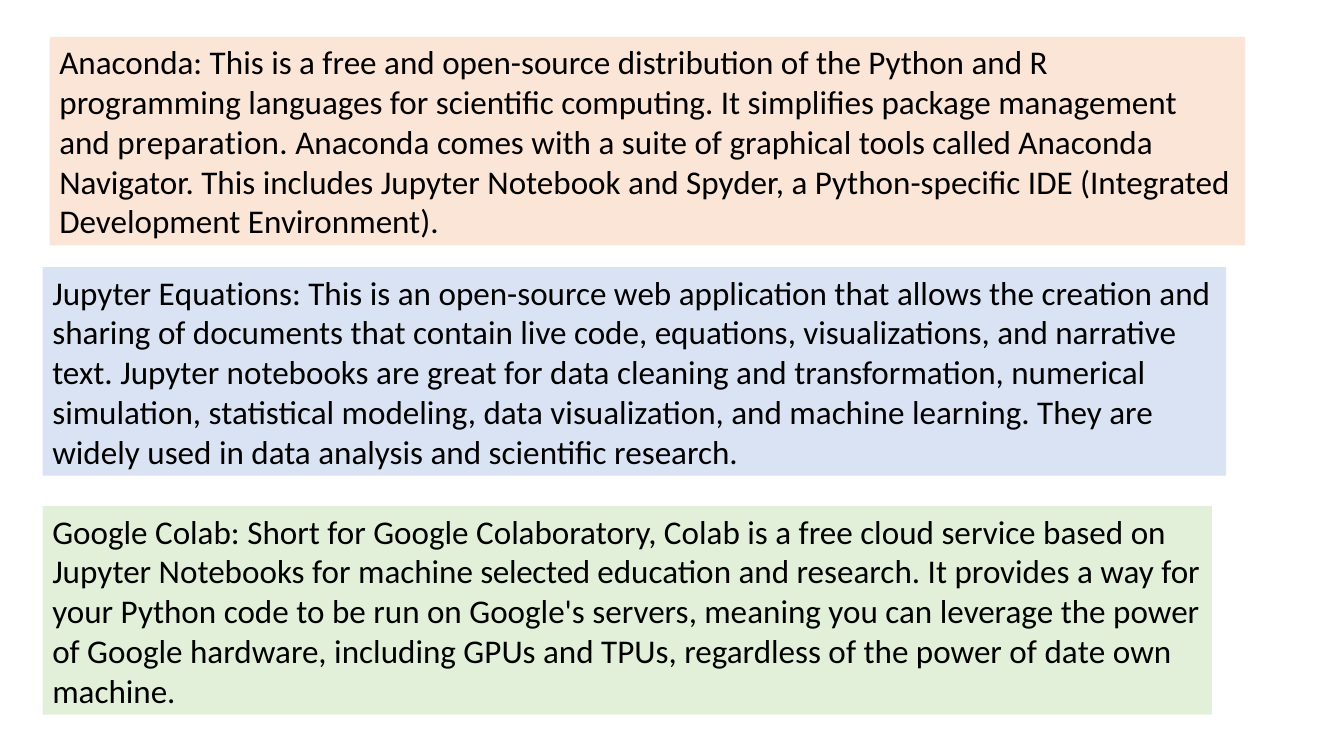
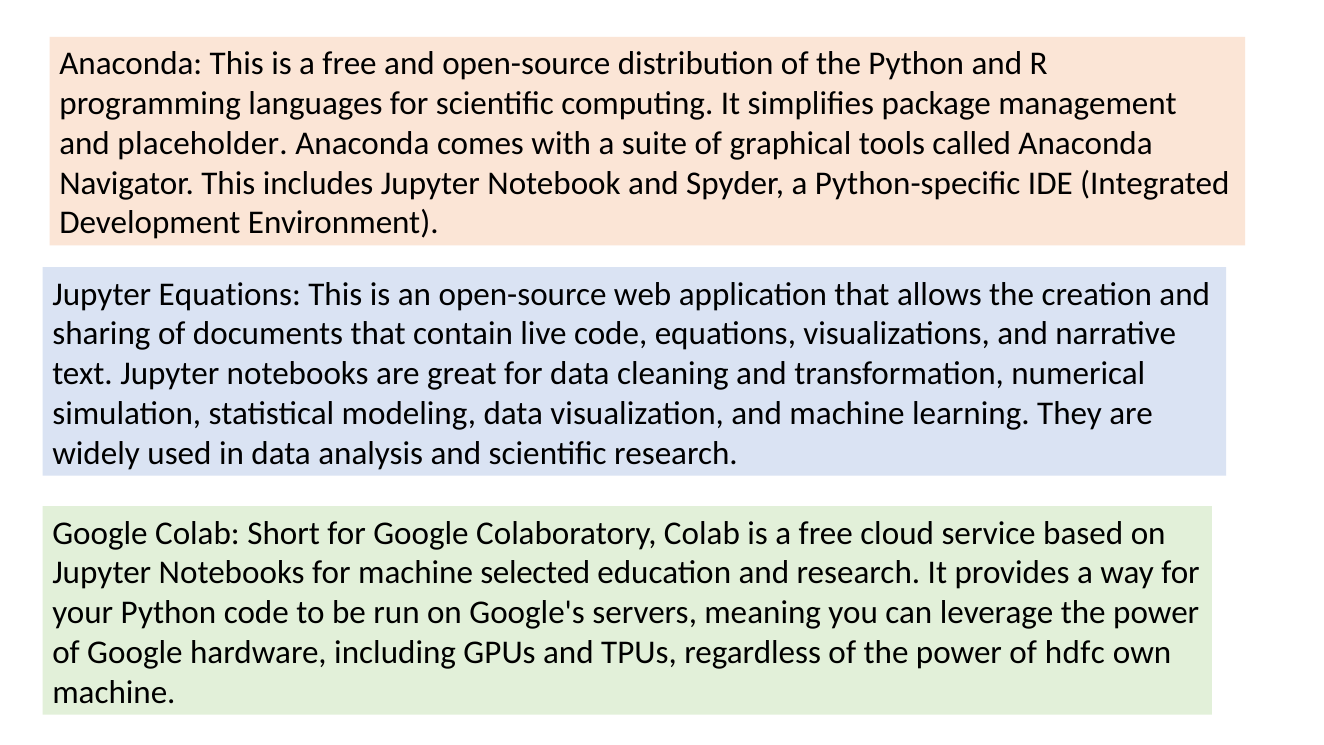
preparation: preparation -> placeholder (203, 143)
date: date -> hdfc (1075, 652)
